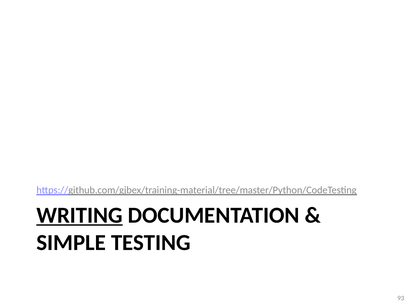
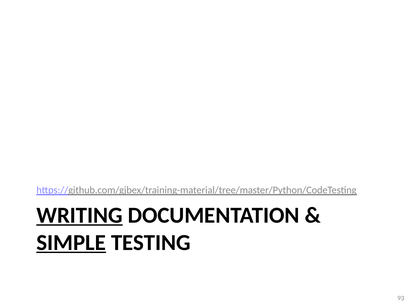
SIMPLE underline: none -> present (71, 242)
